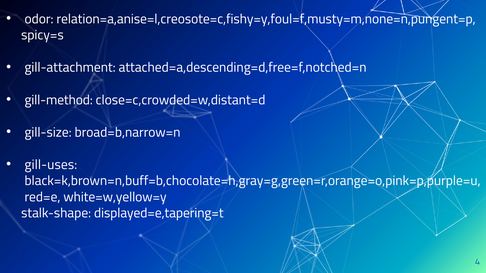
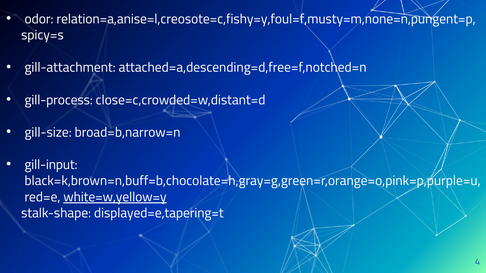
gill-method: gill-method -> gill-process (59, 100)
gill-uses: gill-uses -> gill-input (51, 165)
white=w,yellow=y underline: none -> present (115, 197)
